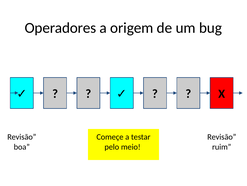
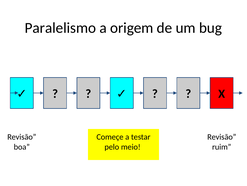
Operadores: Operadores -> Paralelismo (60, 28)
